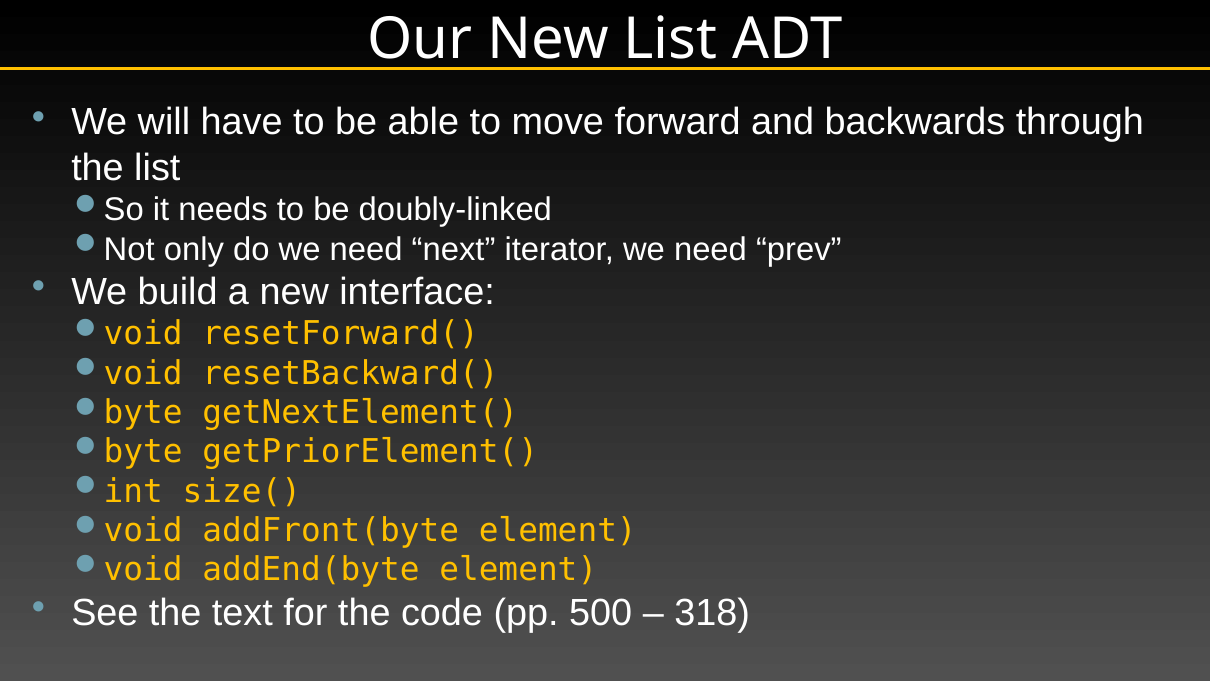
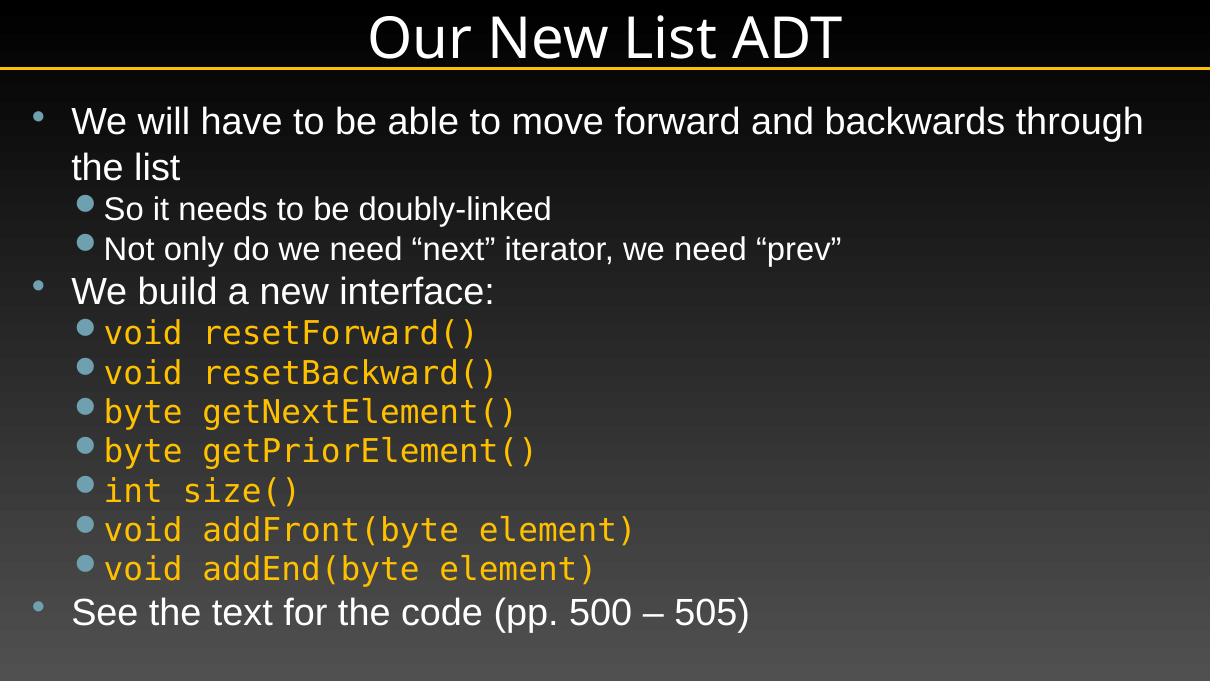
318: 318 -> 505 (712, 612)
